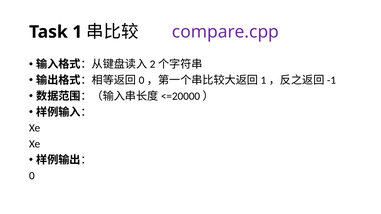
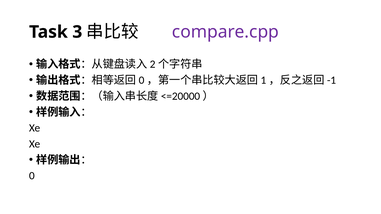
1: 1 -> 3 (77, 32)
